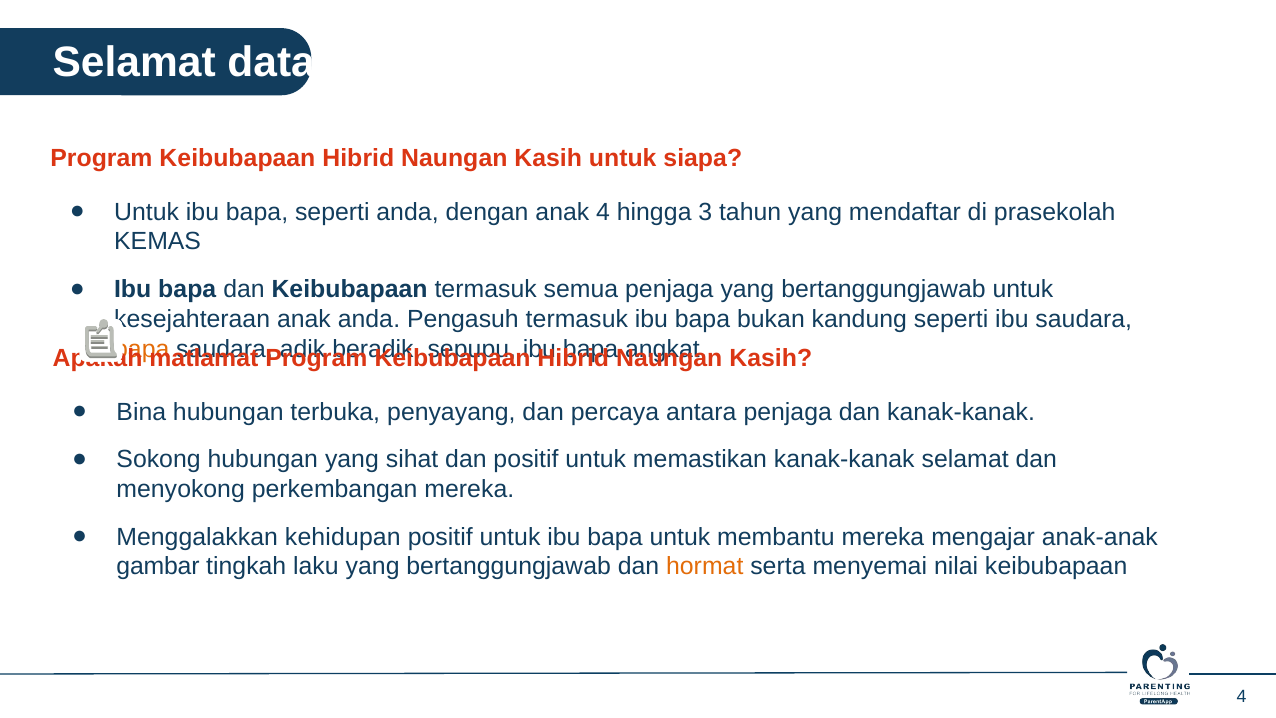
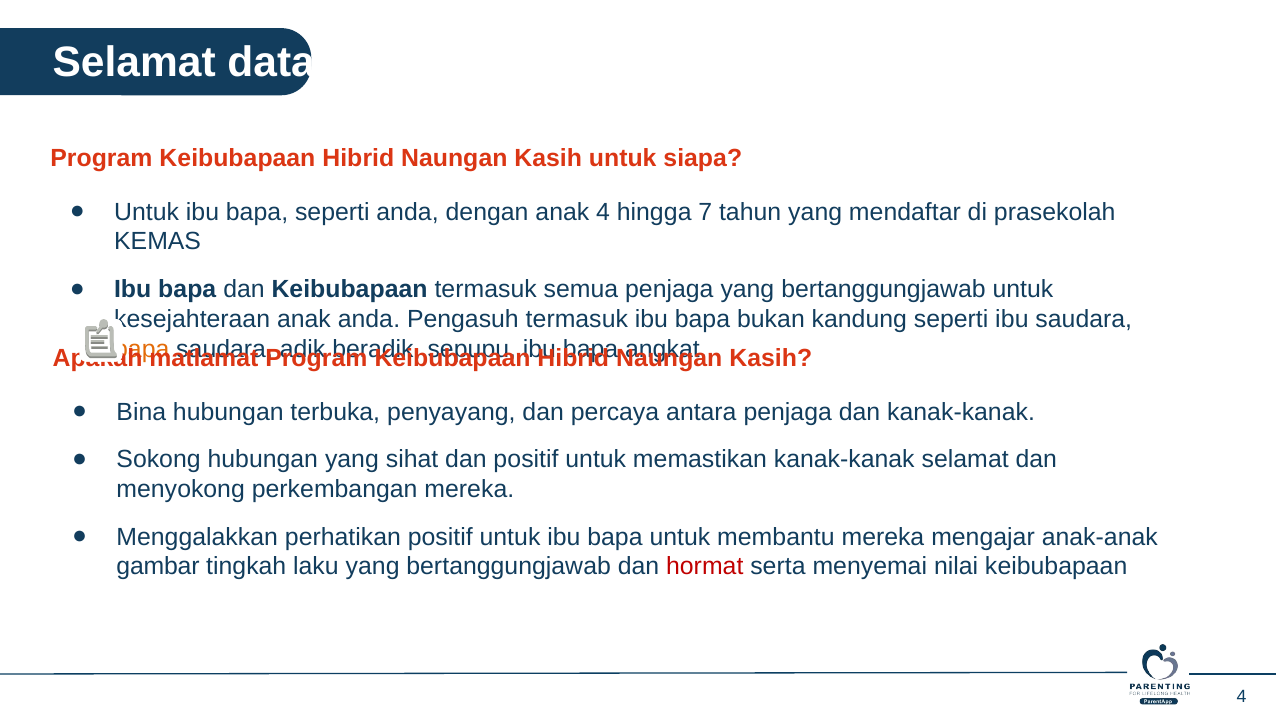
3: 3 -> 7 (705, 212)
kehidupan: kehidupan -> perhatikan (343, 537)
hormat colour: orange -> red (705, 567)
